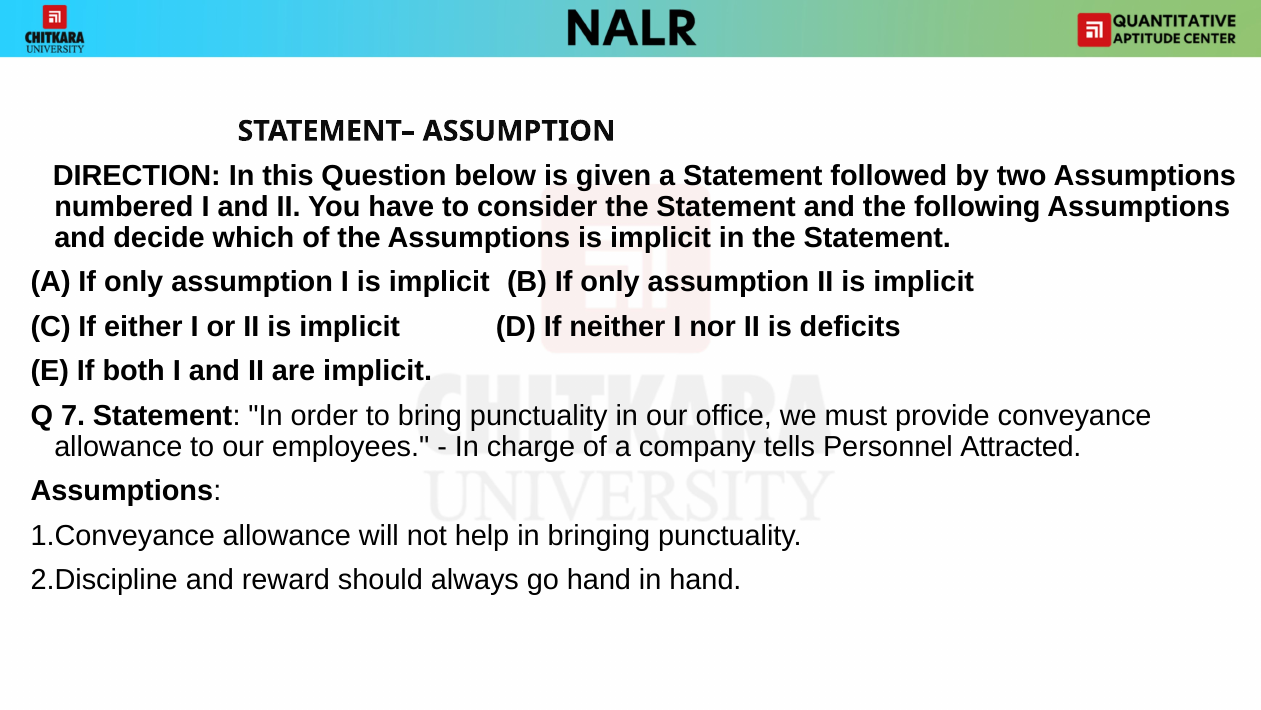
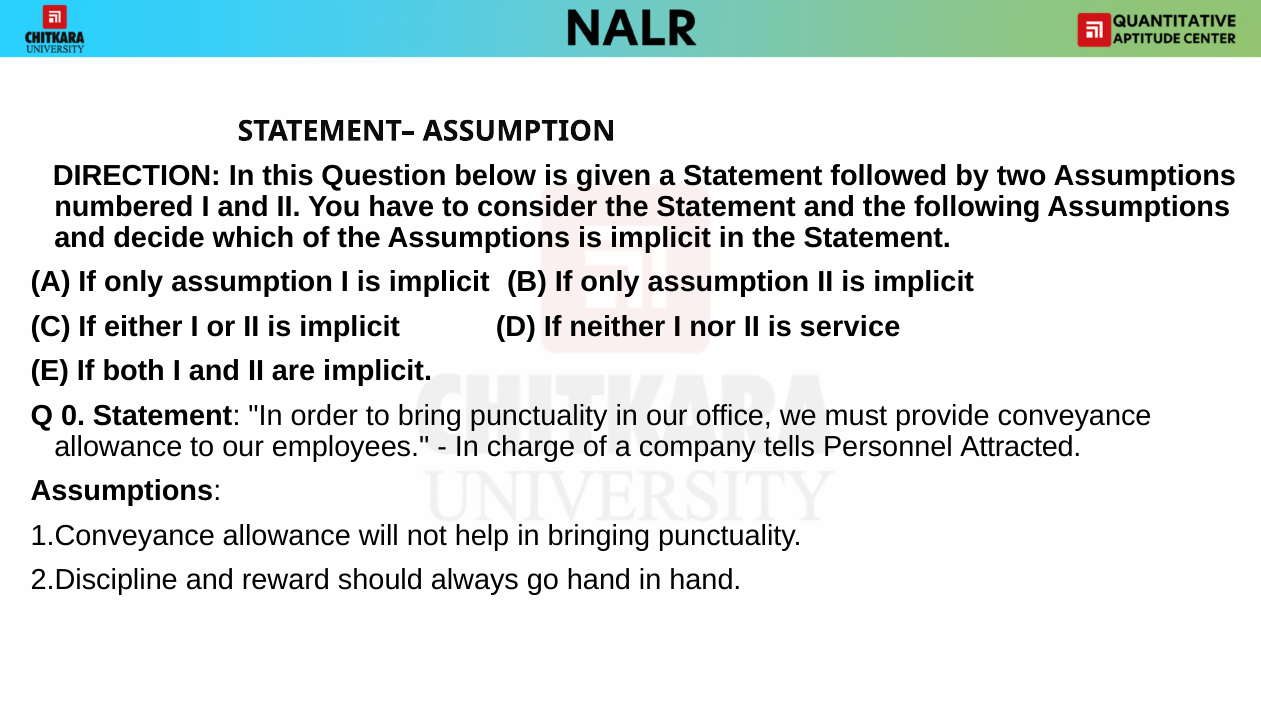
deficits: deficits -> service (850, 326)
7: 7 -> 0 (73, 415)
